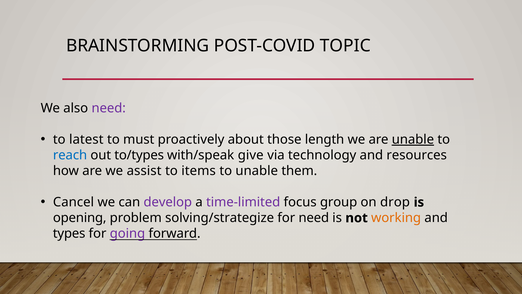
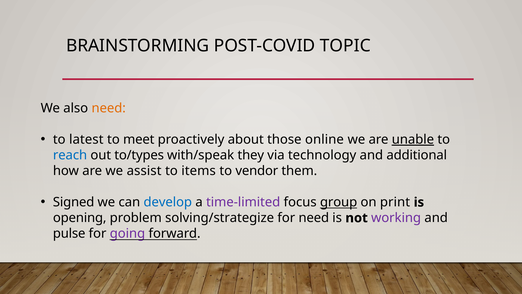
need colour: purple -> orange (109, 108)
must: must -> meet (139, 139)
length: length -> online (324, 139)
give: give -> they (251, 155)
resources: resources -> additional (417, 155)
to unable: unable -> vendor (257, 171)
Cancel: Cancel -> Signed (74, 202)
develop colour: purple -> blue (168, 202)
group underline: none -> present (339, 202)
drop: drop -> print (395, 202)
working colour: orange -> purple (396, 218)
types: types -> pulse (69, 233)
